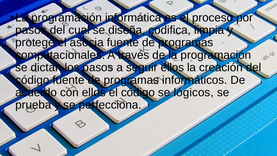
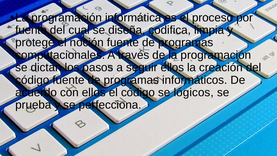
pasos: pasos -> fuente (31, 30)
asocia: asocia -> noción (87, 43)
